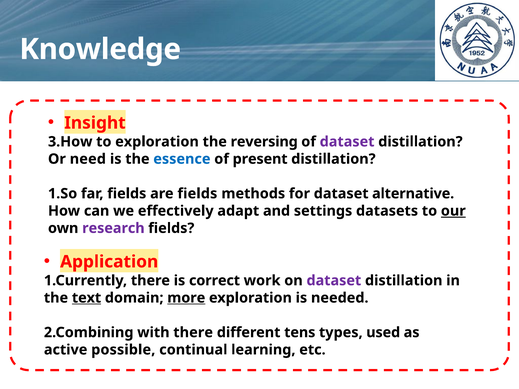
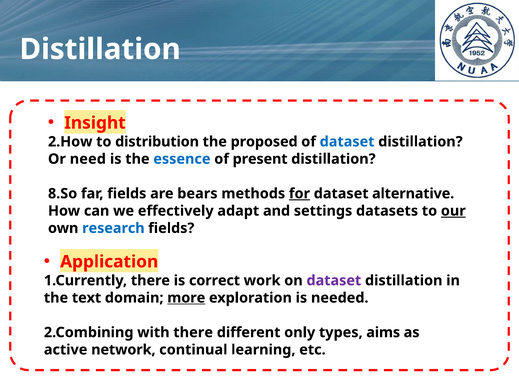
Knowledge: Knowledge -> Distillation (100, 49)
3.How: 3.How -> 2.How (70, 142)
to exploration: exploration -> distribution (157, 142)
reversing: reversing -> proposed (264, 142)
dataset colour: purple -> blue (347, 142)
1.So: 1.So -> 8.So (63, 194)
are fields: fields -> bears (197, 194)
for underline: none -> present (299, 194)
research colour: purple -> blue (113, 228)
text underline: present -> none (87, 298)
tens: tens -> only (300, 333)
used: used -> aims (383, 333)
possible: possible -> network (123, 350)
